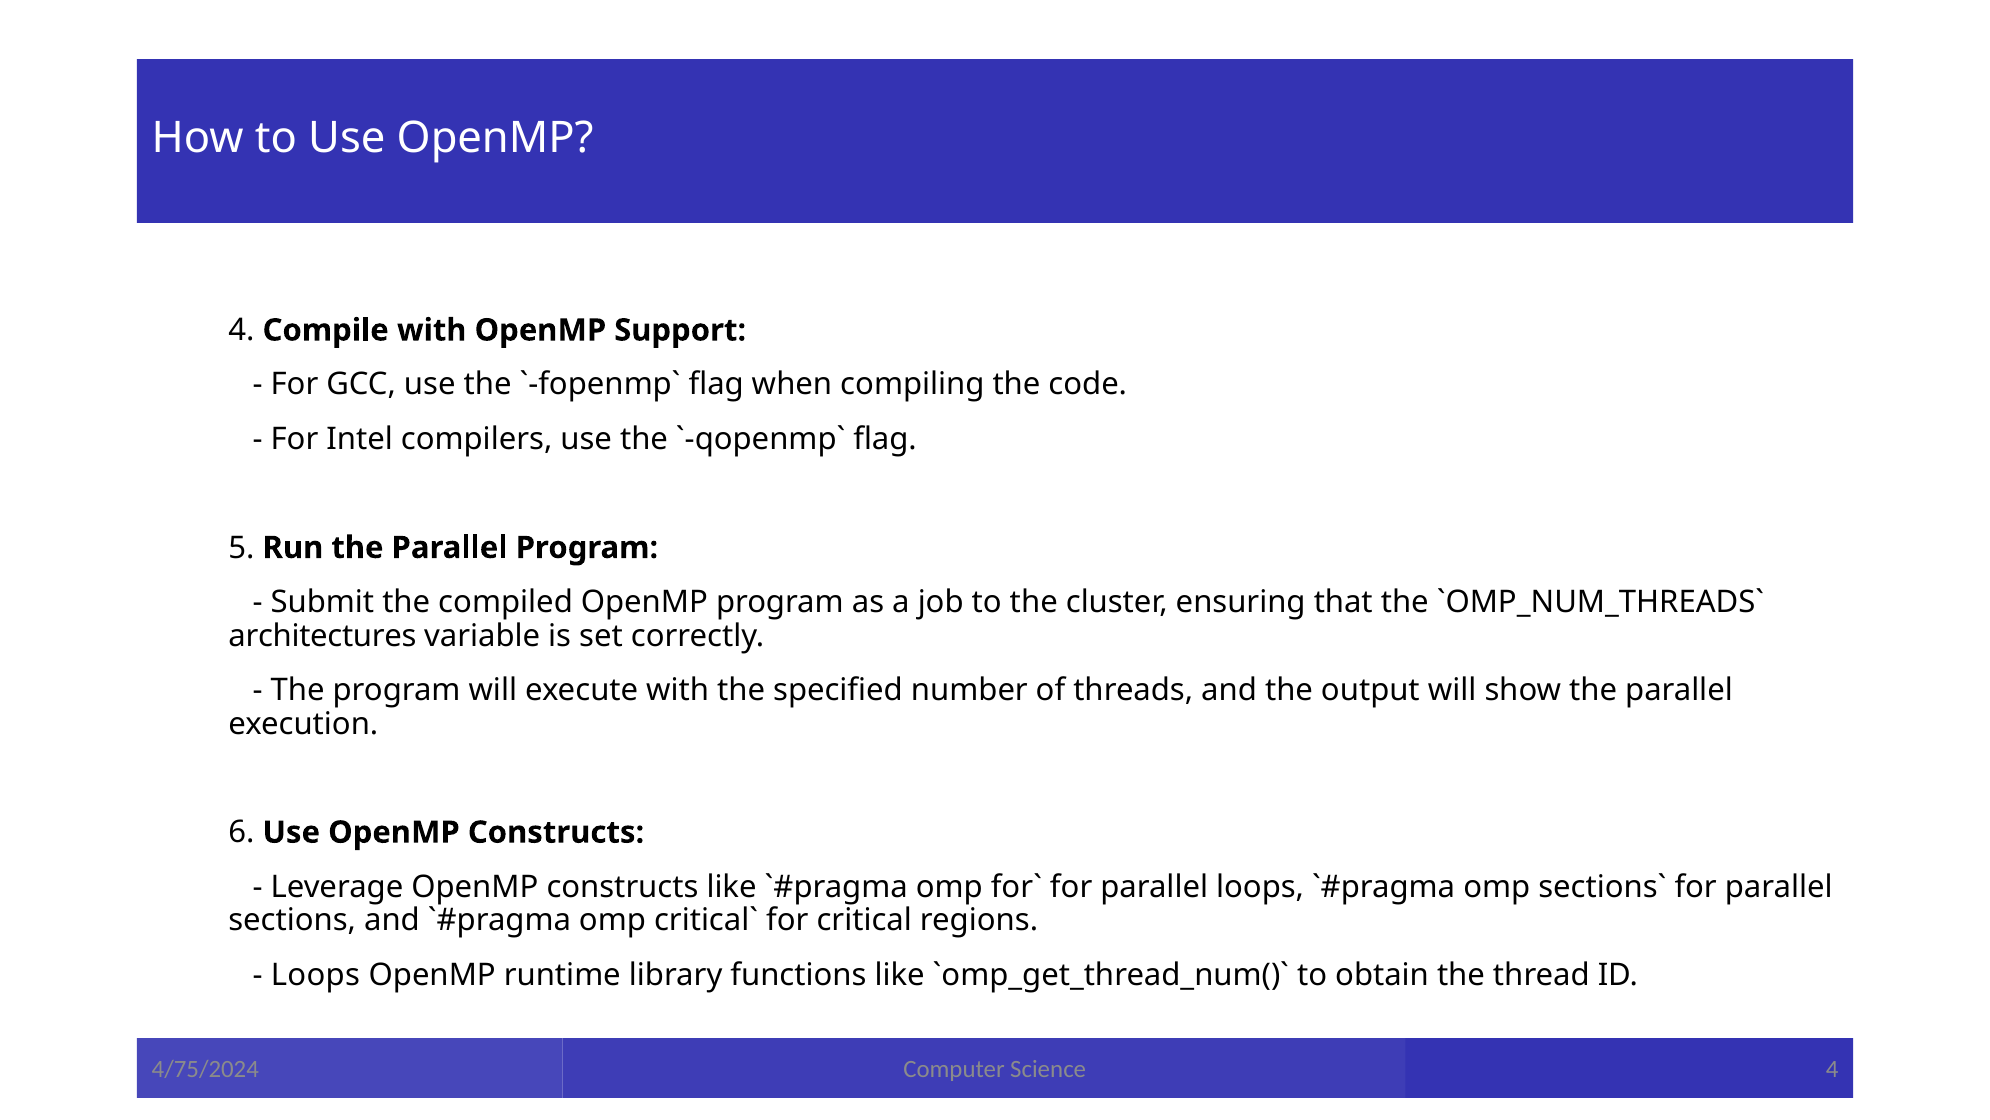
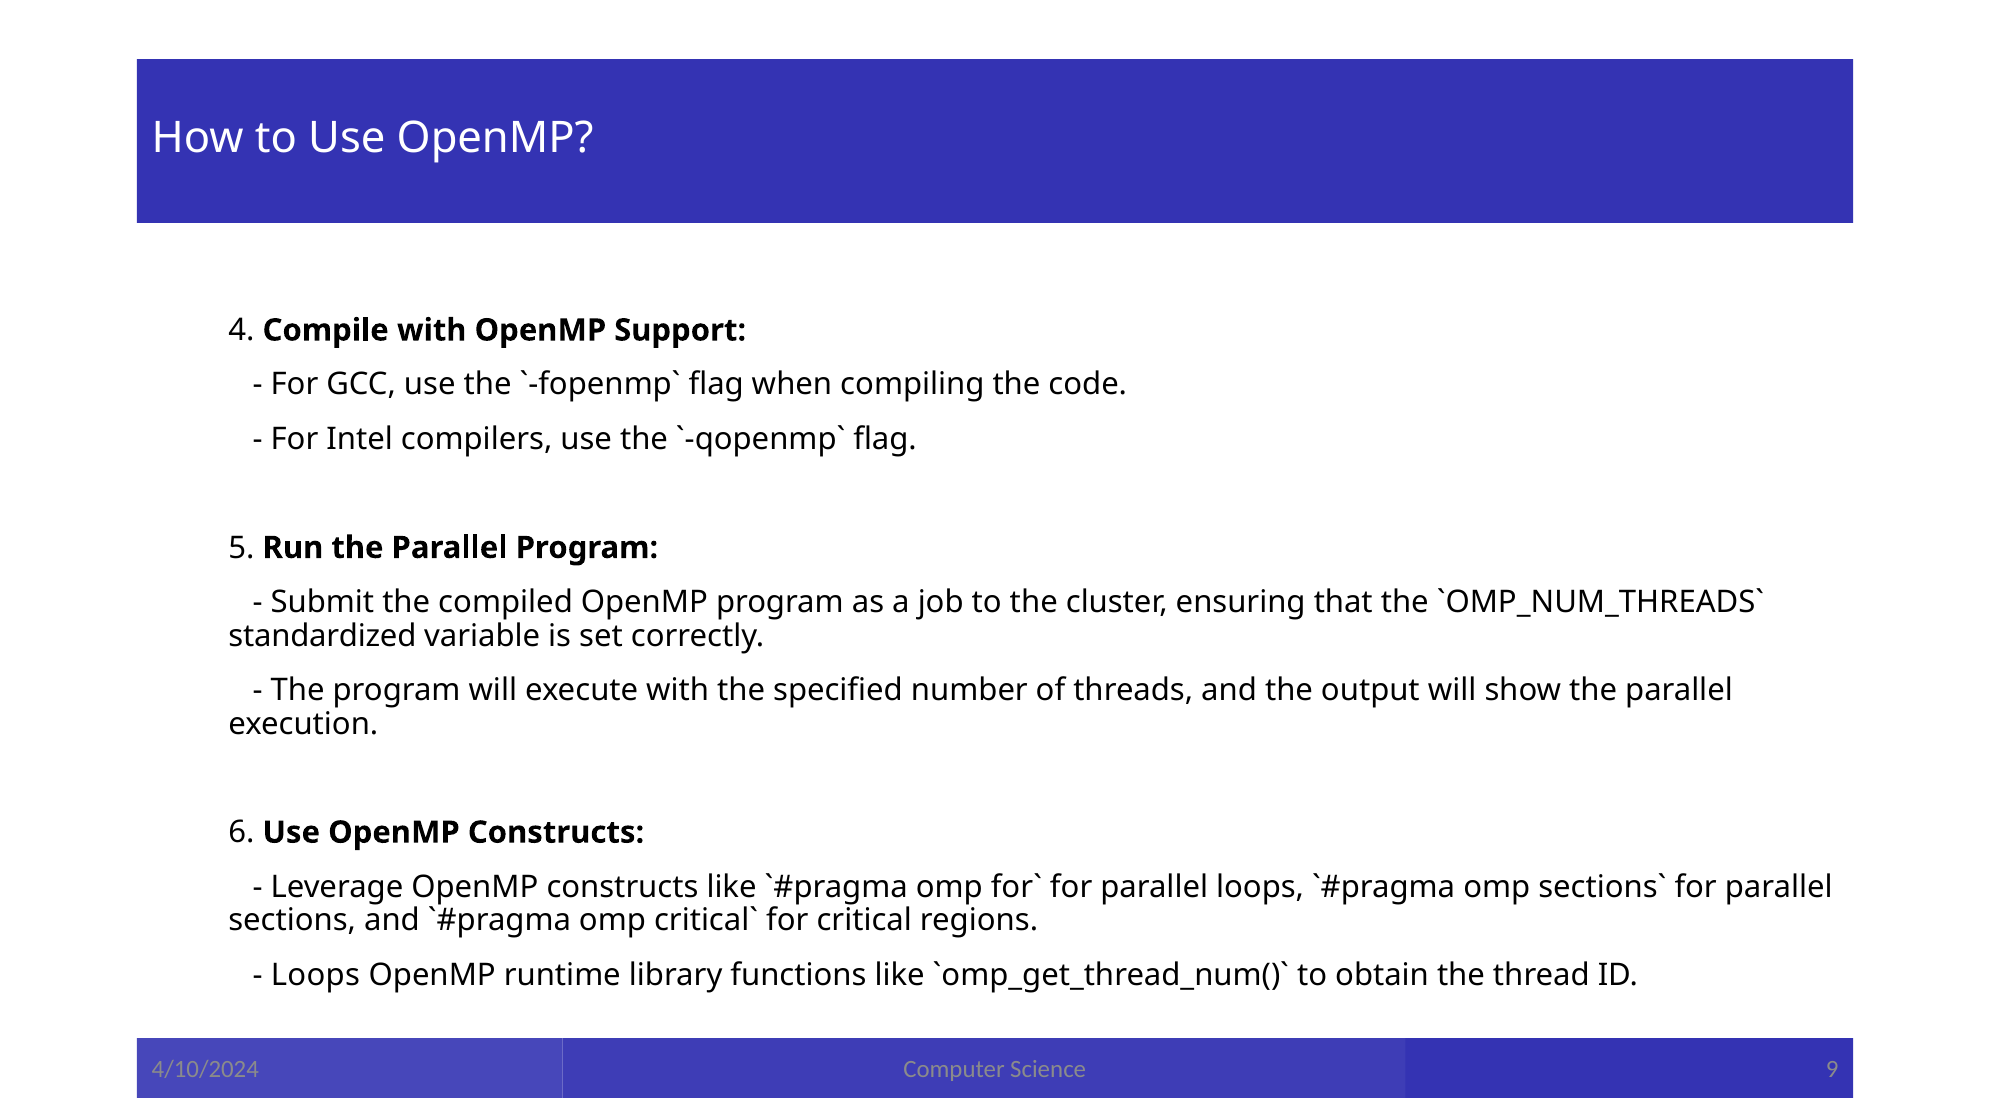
architectures: architectures -> standardized (322, 635)
Science 4: 4 -> 9 (1832, 1069)
4/75/2024: 4/75/2024 -> 4/10/2024 (205, 1069)
